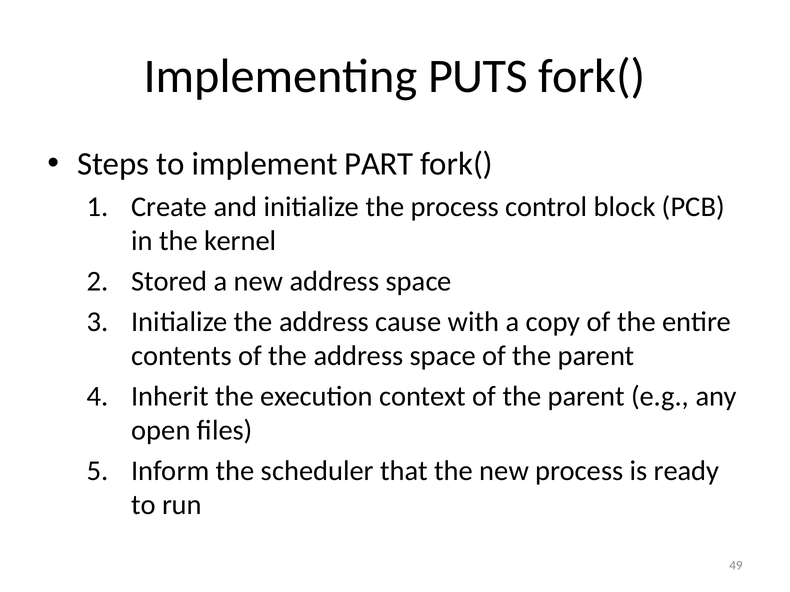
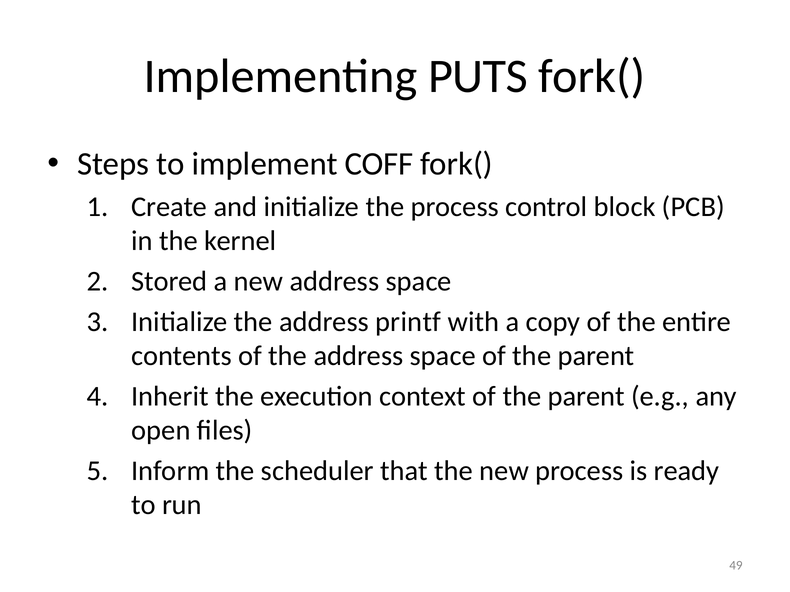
PART: PART -> COFF (379, 164)
cause: cause -> printf (408, 322)
